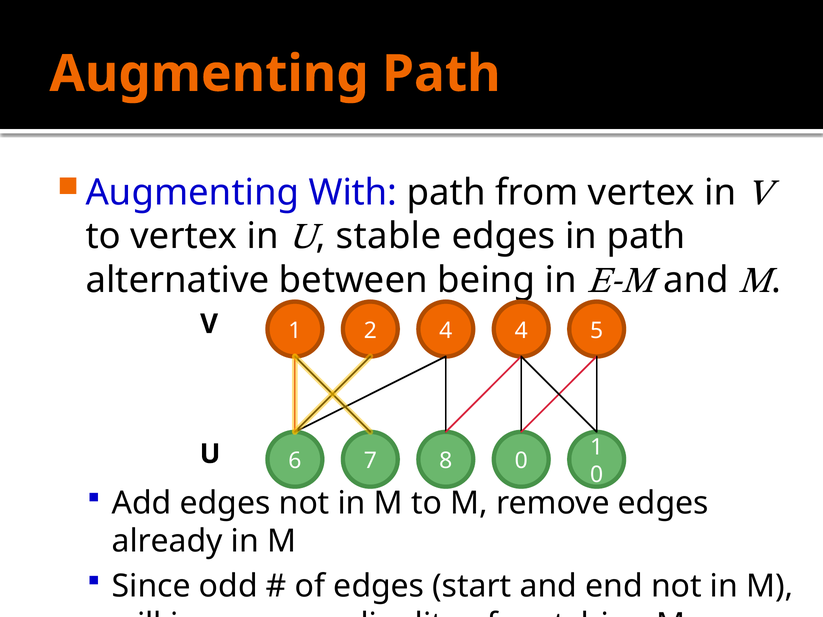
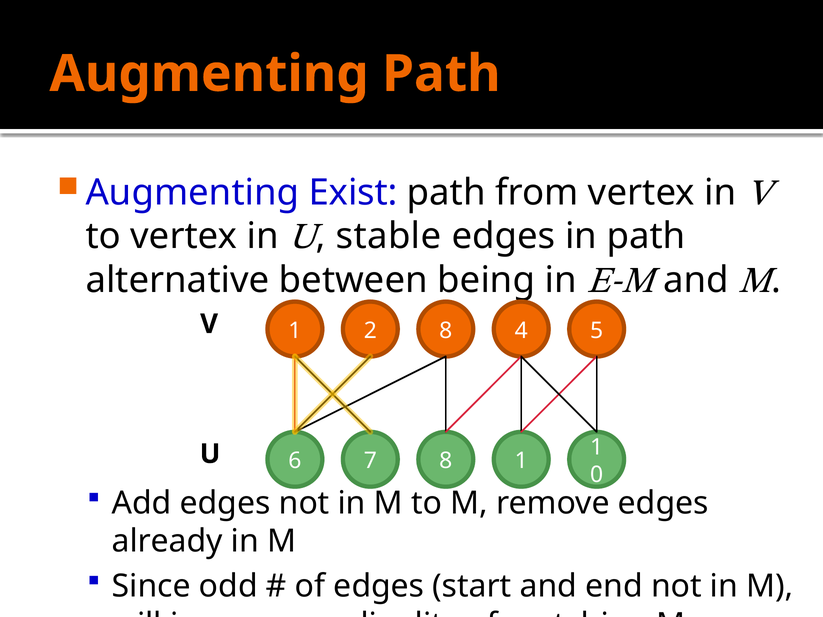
With: With -> Exist (353, 193)
2 4: 4 -> 8 (446, 331)
8 0: 0 -> 1 (521, 461)
